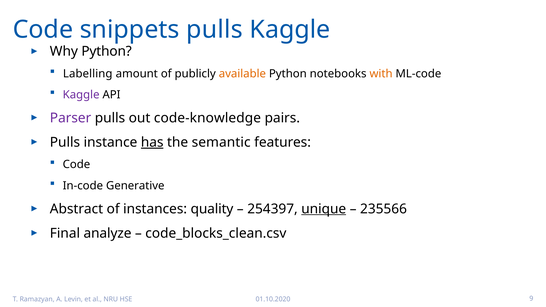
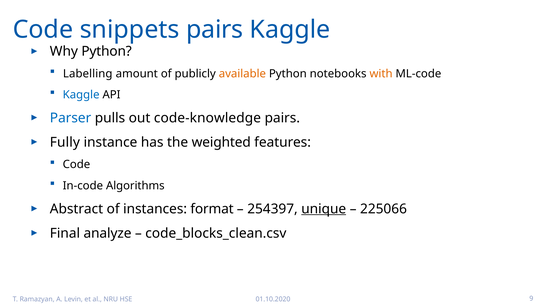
snippets pulls: pulls -> pairs (215, 29)
Kaggle colour: purple -> blue (81, 95)
Parser colour: purple -> blue (71, 118)
Pulls: Pulls -> Fully (65, 142)
has underline: present -> none (152, 142)
semantic: semantic -> weighted (221, 142)
Generative: Generative -> Algorithms (135, 186)
quality: quality -> format (212, 209)
235566: 235566 -> 225066 (383, 209)
